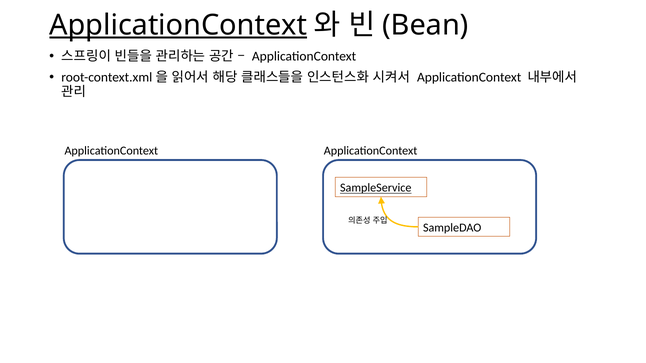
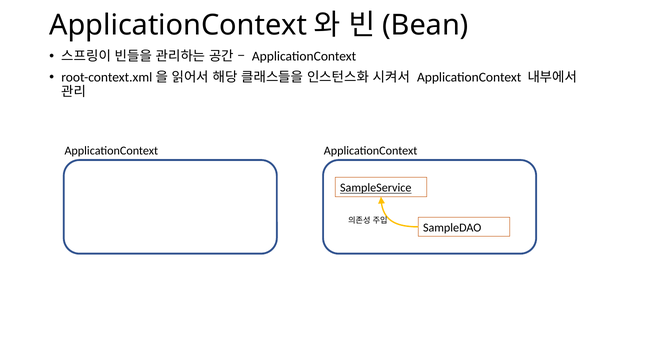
ApplicationContext underline: present -> none (178, 25)
